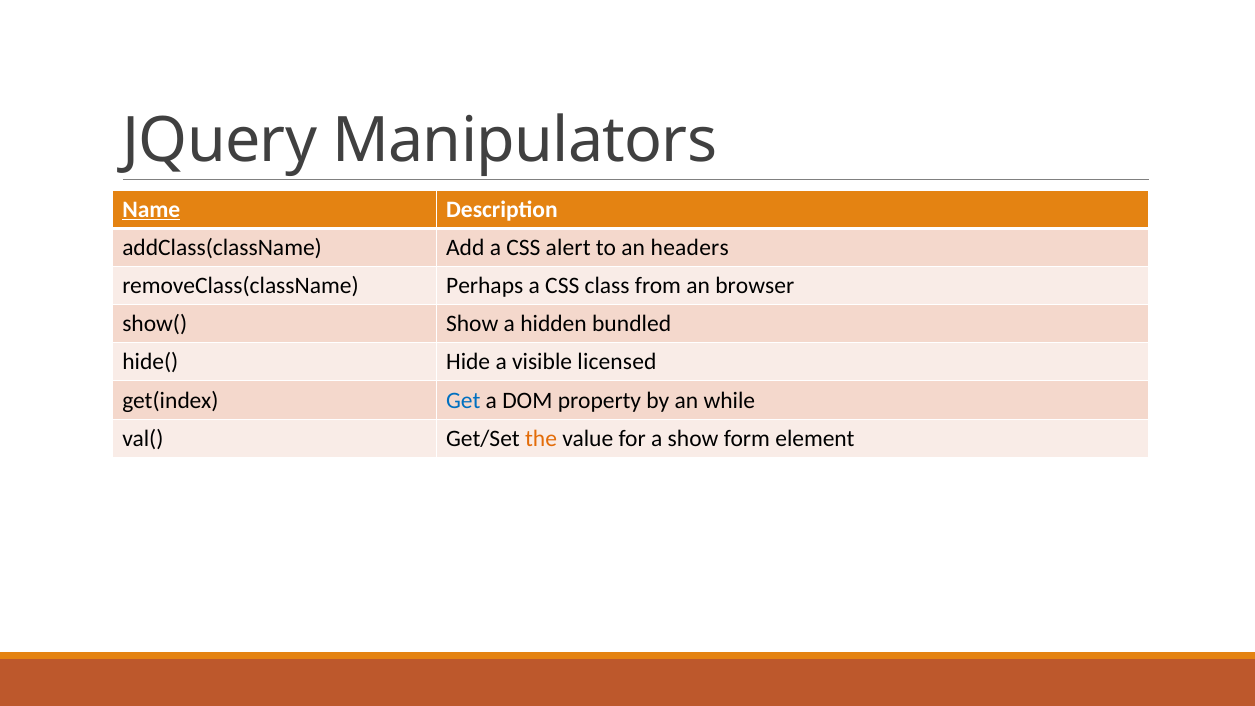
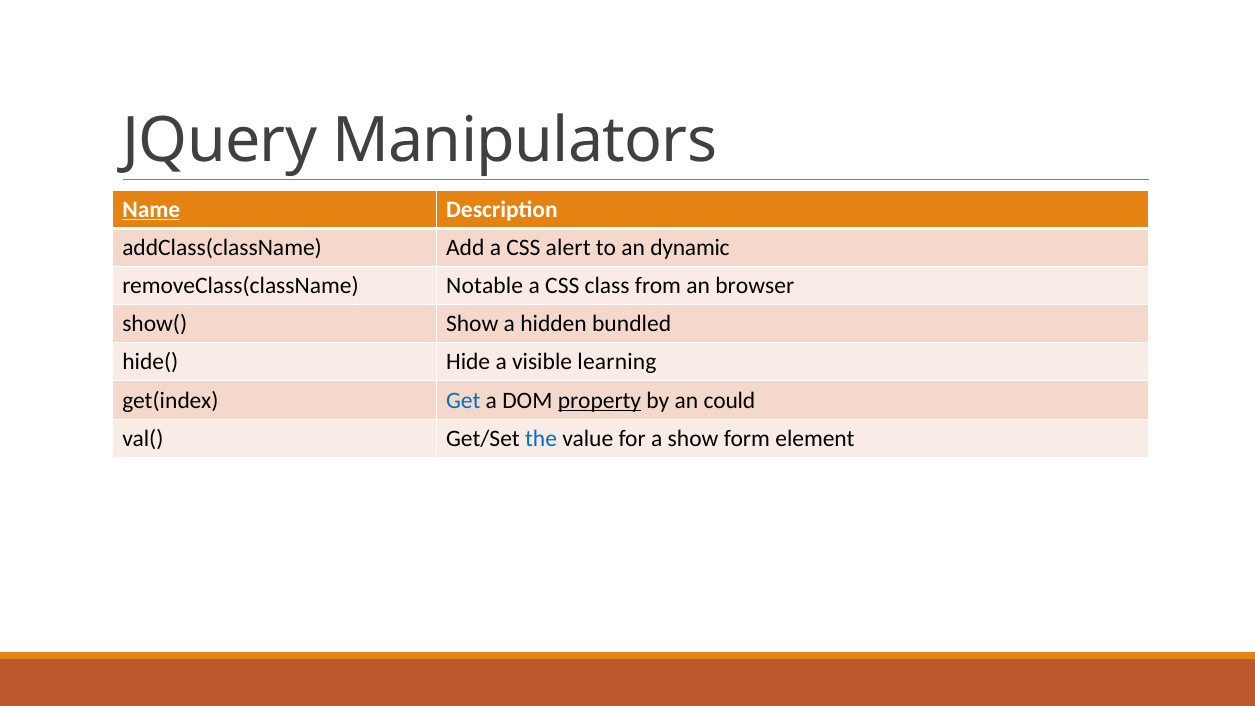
headers: headers -> dynamic (690, 248)
Perhaps: Perhaps -> Notable (485, 286)
licensed: licensed -> learning (617, 362)
property underline: none -> present (599, 400)
while: while -> could (729, 400)
the colour: orange -> blue (541, 438)
